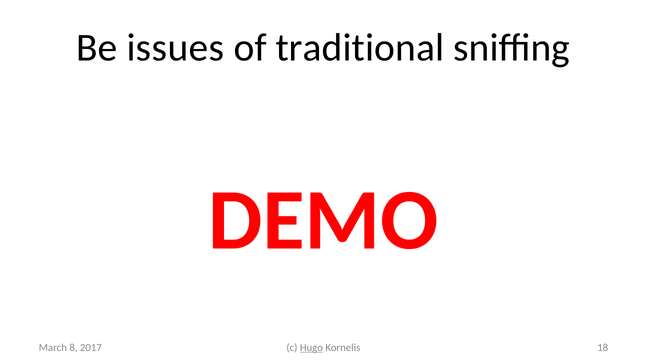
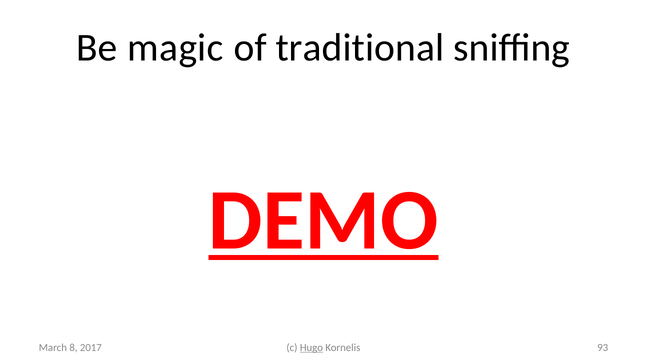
issues: issues -> magic (175, 48)
DEMO underline: none -> present (323, 220)
18: 18 -> 93 (603, 348)
